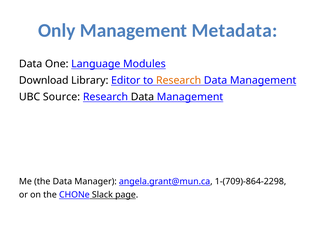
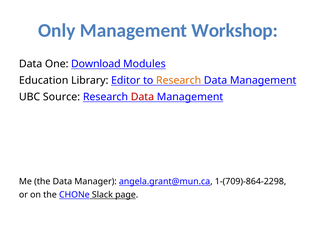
Metadata: Metadata -> Workshop (235, 31)
Language: Language -> Download (96, 64)
Download: Download -> Education (44, 80)
Data colour: black -> red (142, 97)
